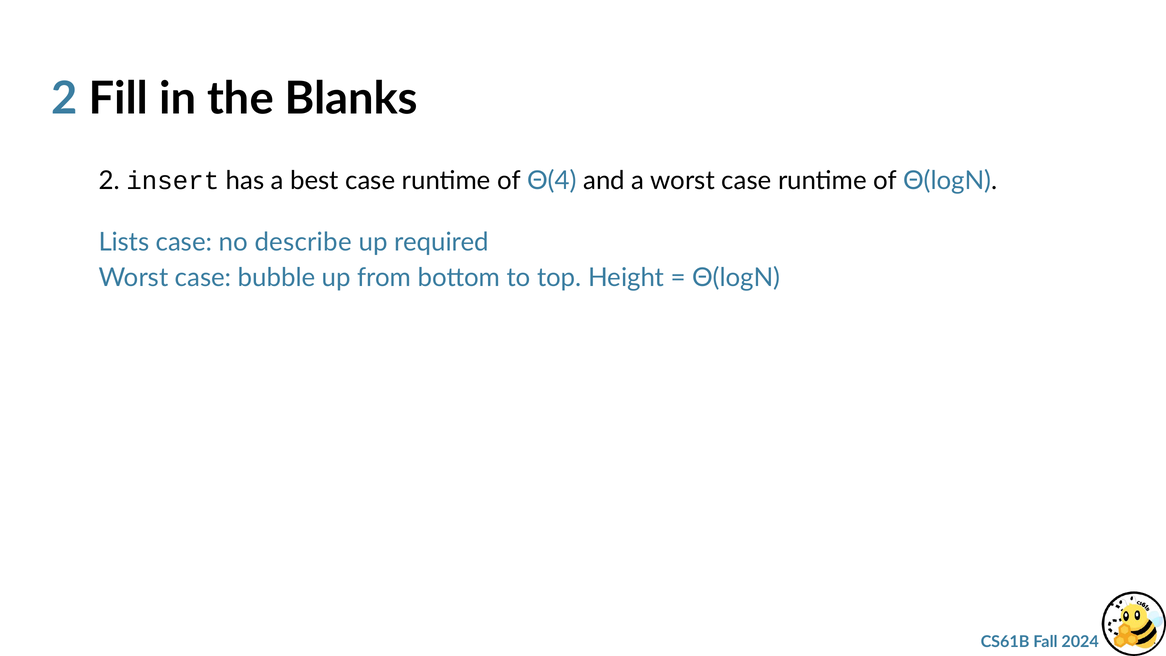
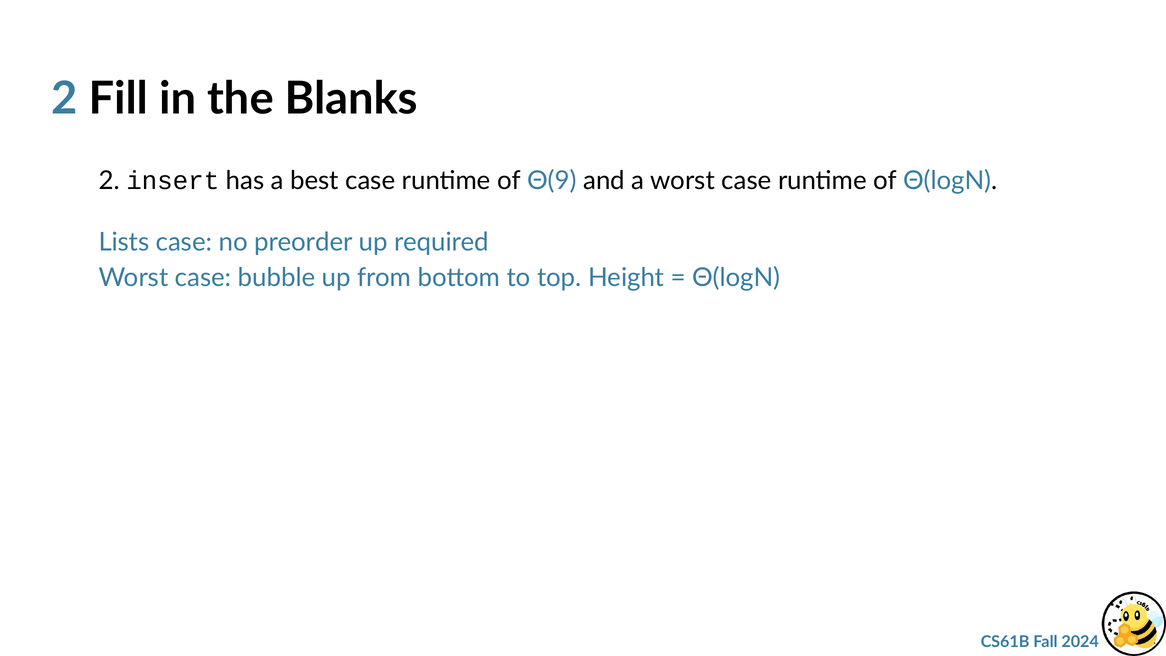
Θ(4: Θ(4 -> Θ(9 (552, 181)
describe: describe -> preorder (303, 242)
